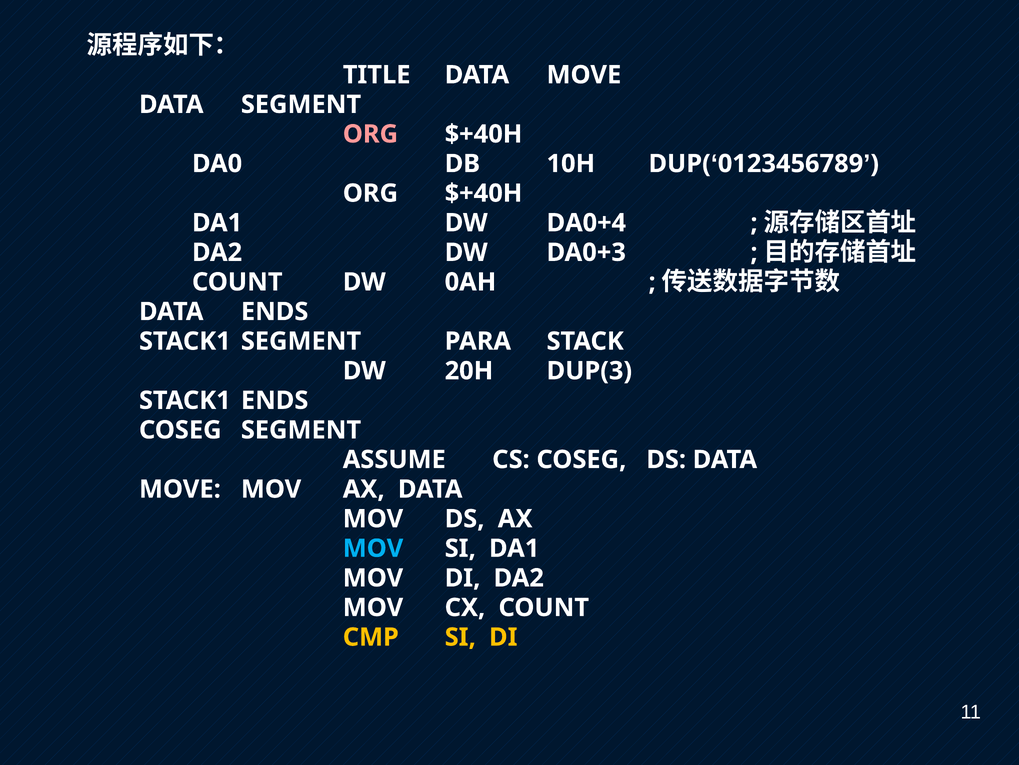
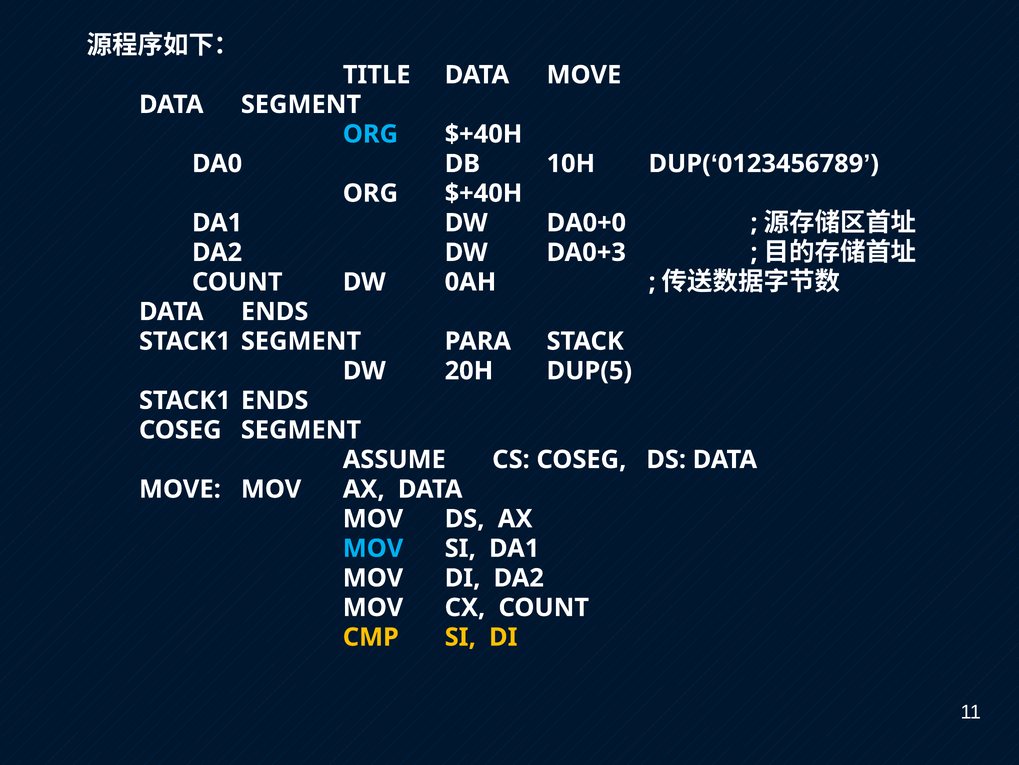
ORG colour: pink -> light blue (370, 134)
DA0+4: DA0+4 -> DA0+0 (586, 223)
DUP(3: DUP(3 -> DUP(5 (589, 371)
